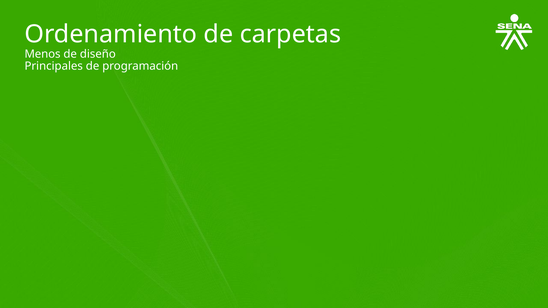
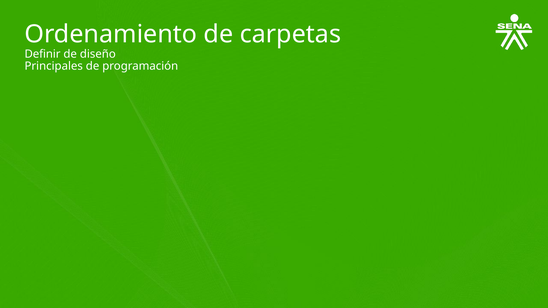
Menos: Menos -> Definir (43, 54)
